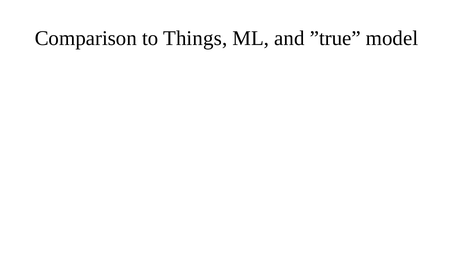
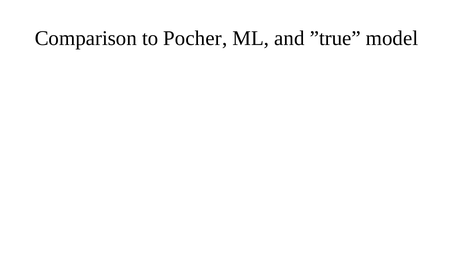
Things: Things -> Pocher (195, 38)
